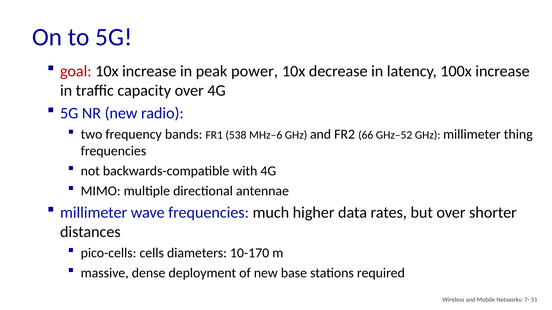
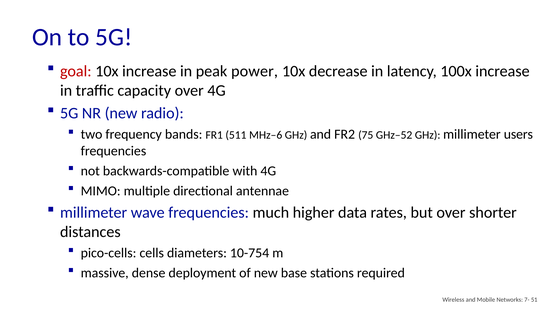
538: 538 -> 511 (236, 135)
66: 66 -> 75 (366, 135)
thing: thing -> users (518, 135)
10-170: 10-170 -> 10-754 (250, 253)
